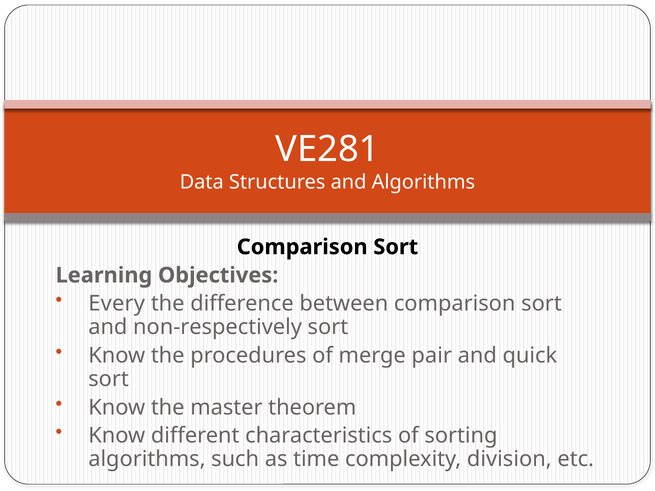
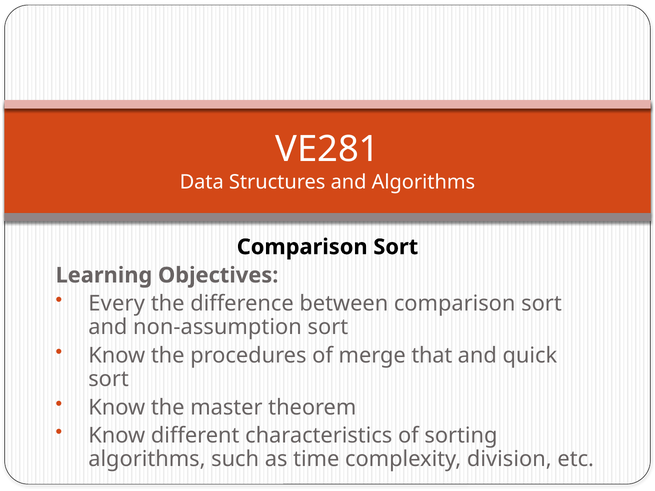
non-respectively: non-respectively -> non-assumption (217, 327)
pair: pair -> that (432, 356)
